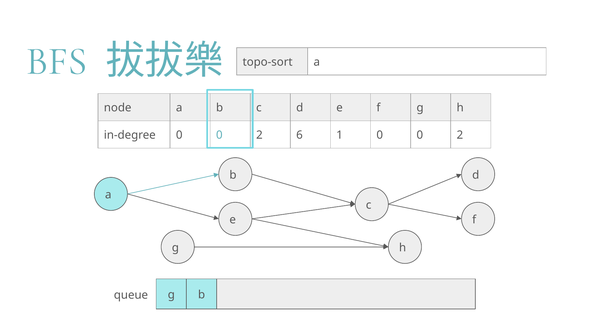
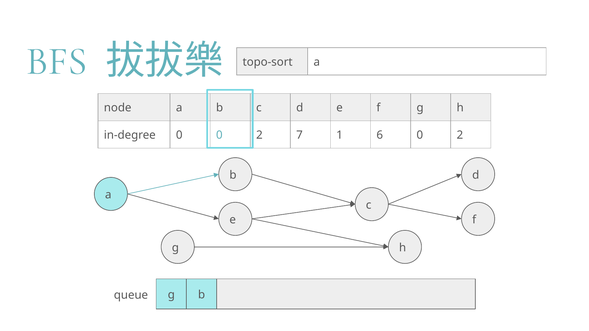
6: 6 -> 7 (300, 135)
1 0: 0 -> 6 (380, 135)
